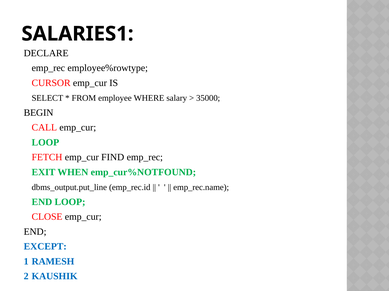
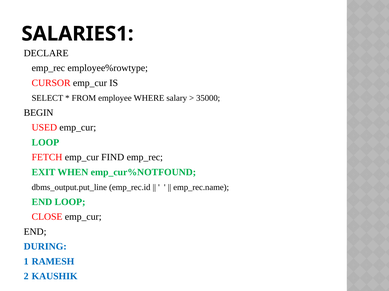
CALL: CALL -> USED (44, 128)
EXCEPT: EXCEPT -> DURING (45, 247)
